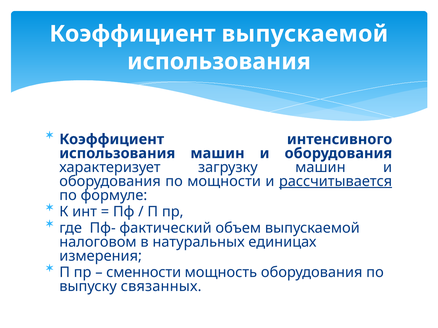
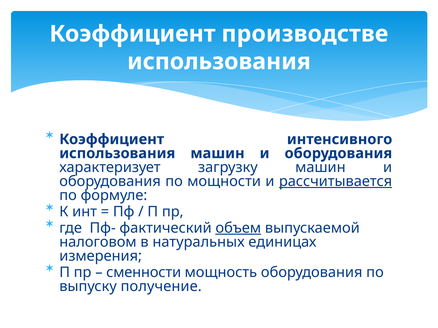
Коэффициент выпускаемой: выпускаемой -> производстве (305, 34)
объем underline: none -> present (238, 228)
связанных: связанных -> получение (161, 287)
